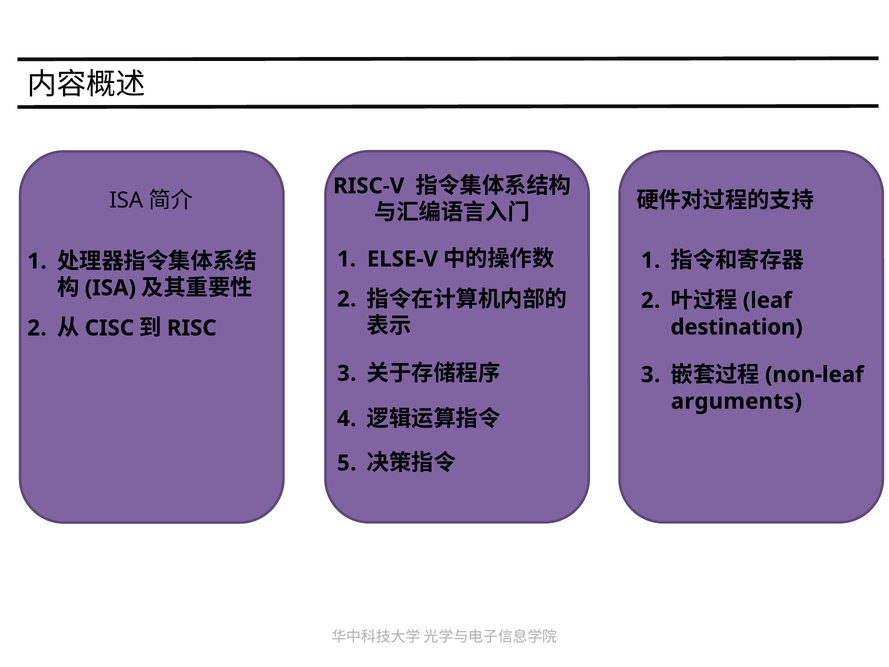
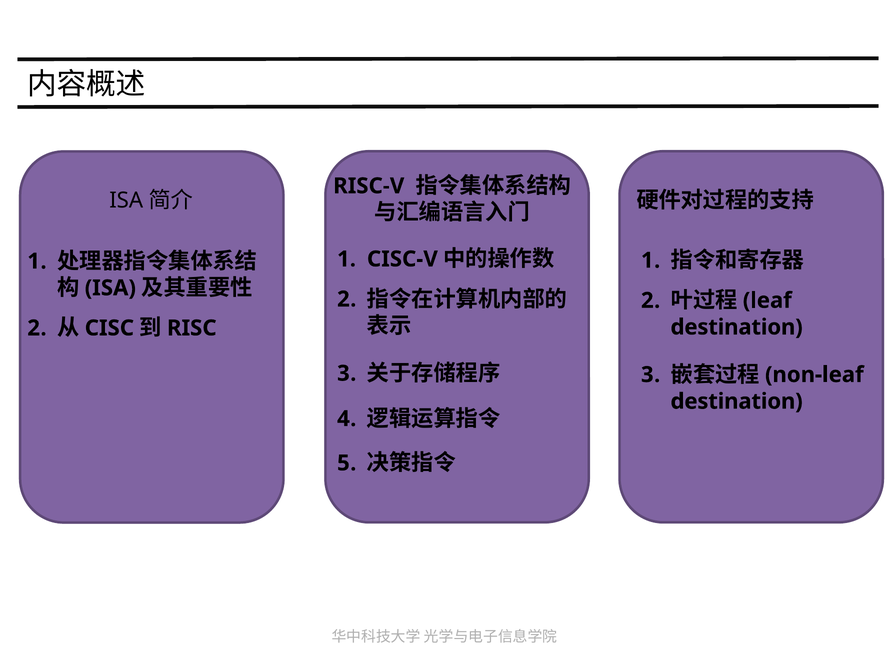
ELSE-V: ELSE-V -> CISC-V (402, 259)
arguments: arguments -> destination (737, 401)
